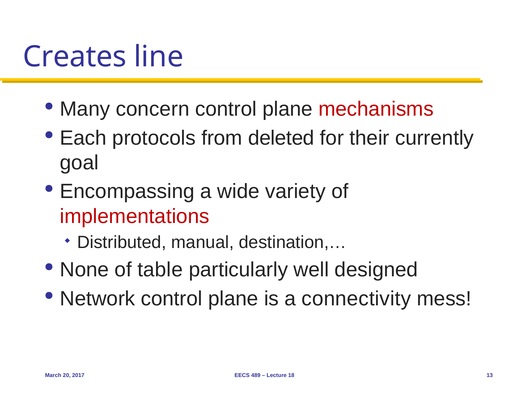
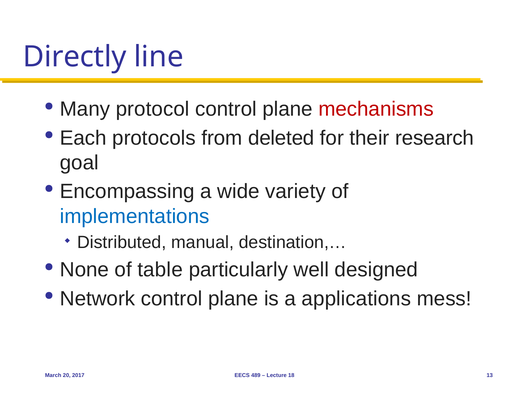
Creates: Creates -> Directly (75, 57)
concern: concern -> protocol (153, 109)
currently: currently -> research (435, 138)
implementations colour: red -> blue (135, 216)
connectivity: connectivity -> applications (356, 298)
